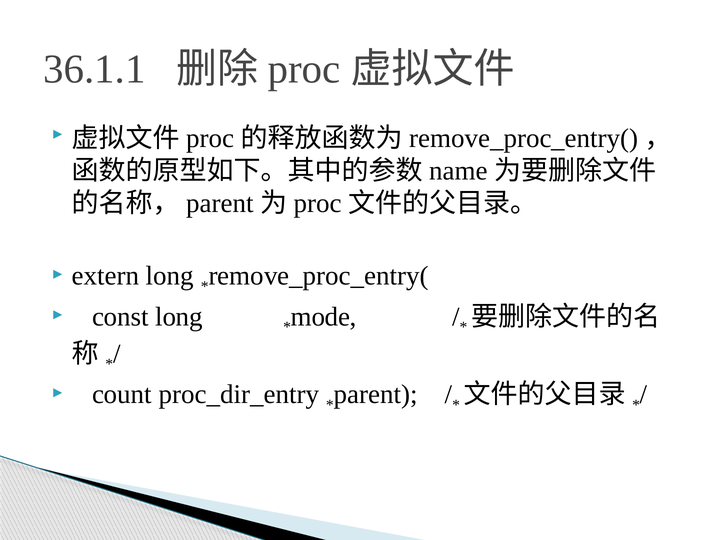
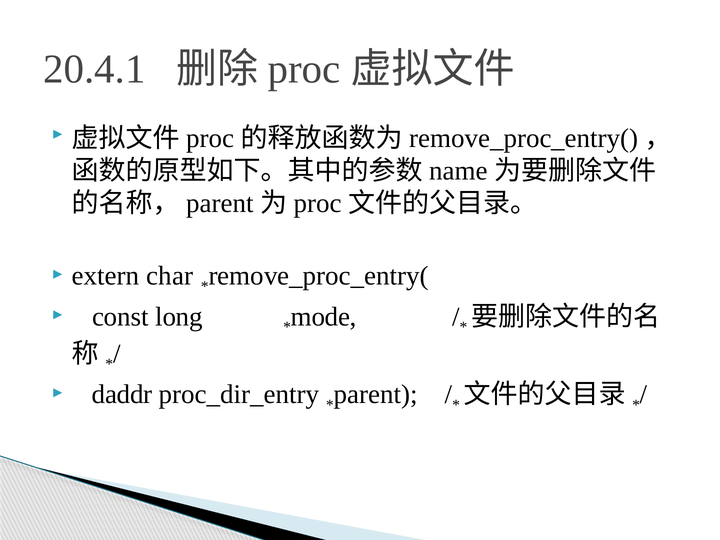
36.1.1: 36.1.1 -> 20.4.1 (94, 69)
extern long: long -> char (170, 276)
count: count -> daddr (122, 394)
